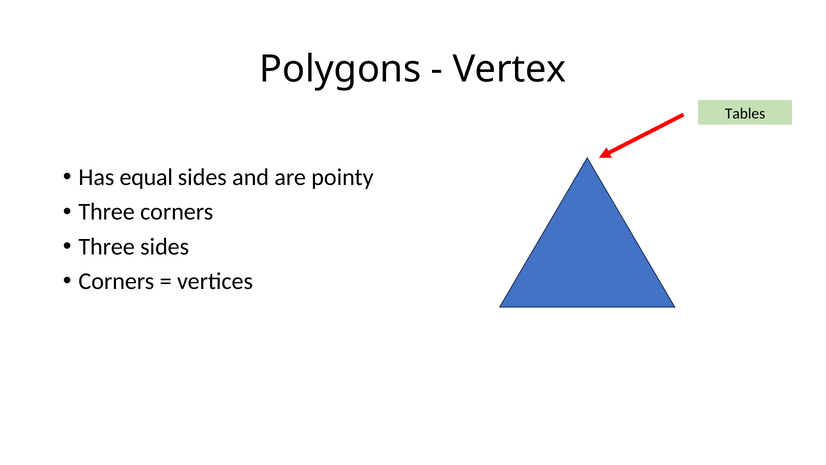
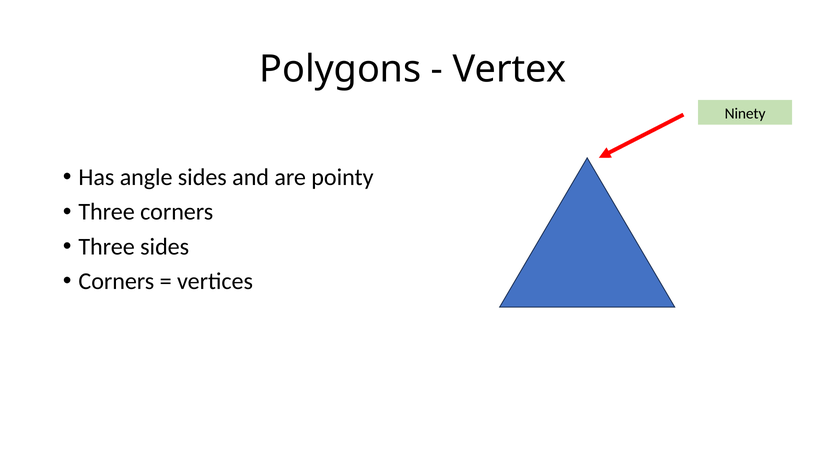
Tables: Tables -> Ninety (745, 113)
equal: equal -> angle (146, 177)
